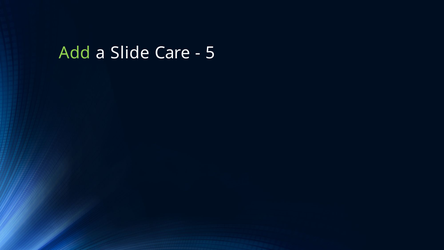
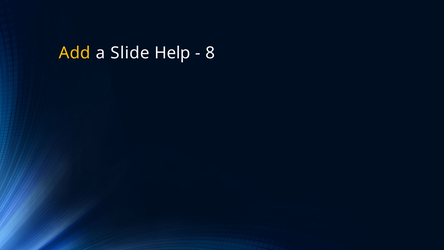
Add colour: light green -> yellow (75, 53)
Care: Care -> Help (172, 53)
5: 5 -> 8 (210, 53)
